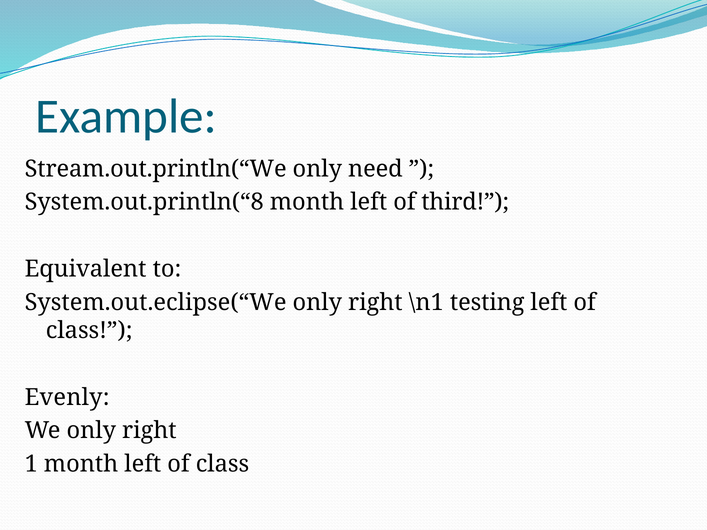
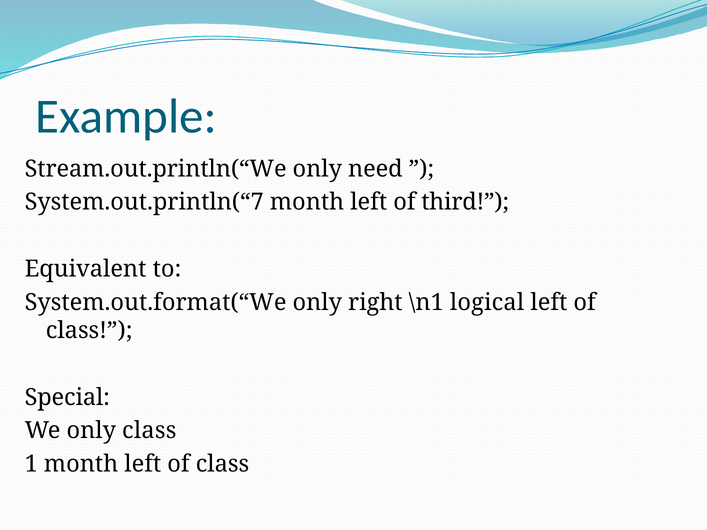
System.out.println(“8: System.out.println(“8 -> System.out.println(“7 (144, 202)
System.out.eclipse(“We: System.out.eclipse(“We -> System.out.format(“We (156, 302)
testing: testing -> logical (487, 302)
Evenly: Evenly -> Special (67, 397)
We only right: right -> class (149, 431)
